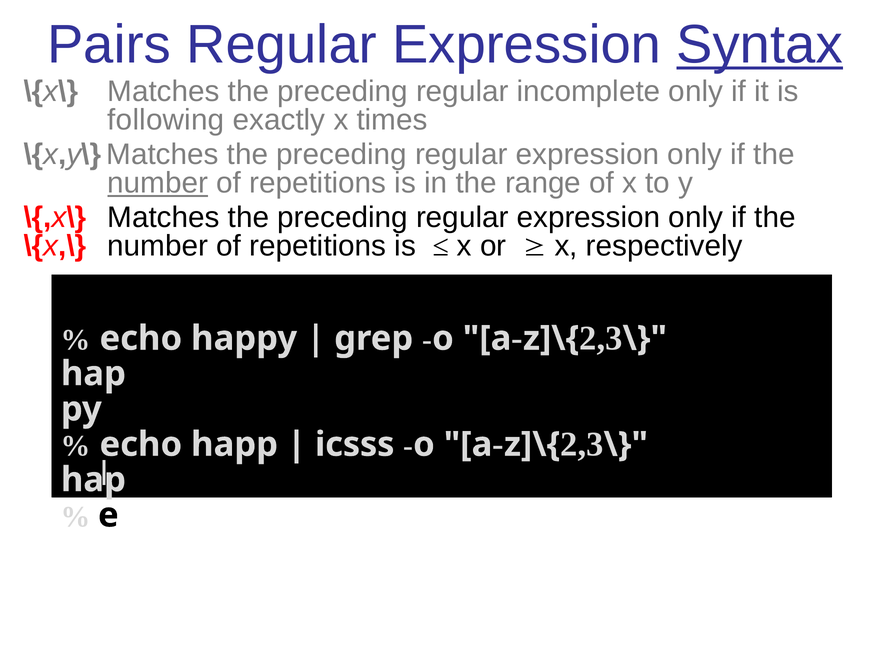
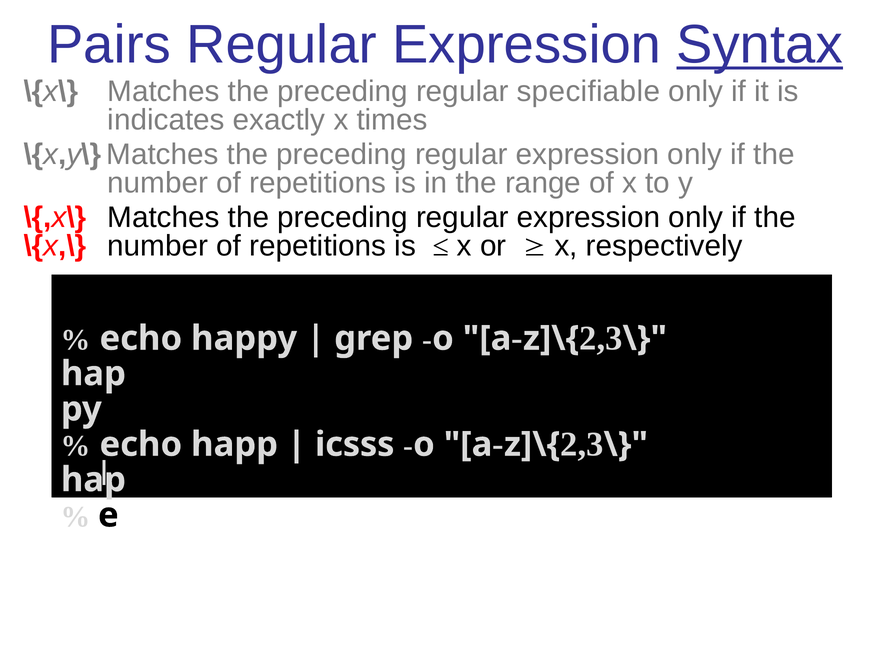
incomplete: incomplete -> specifiable (588, 92)
following: following -> indicates (166, 120)
number underline: present -> none (158, 183)
